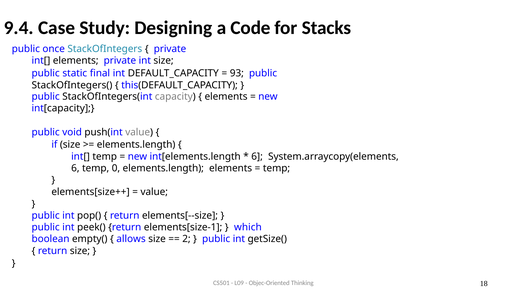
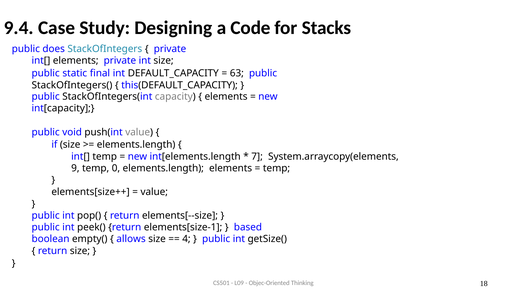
once: once -> does (54, 49)
93: 93 -> 63 (237, 73)
6: 6 -> 7 (257, 156)
6: 6 -> 9 (75, 168)
which: which -> based (248, 227)
2: 2 -> 4 (186, 239)
